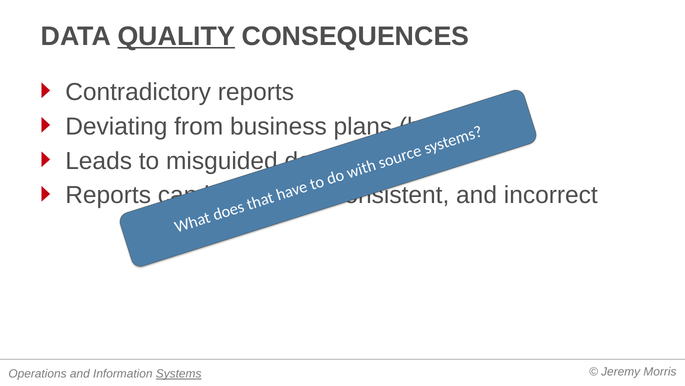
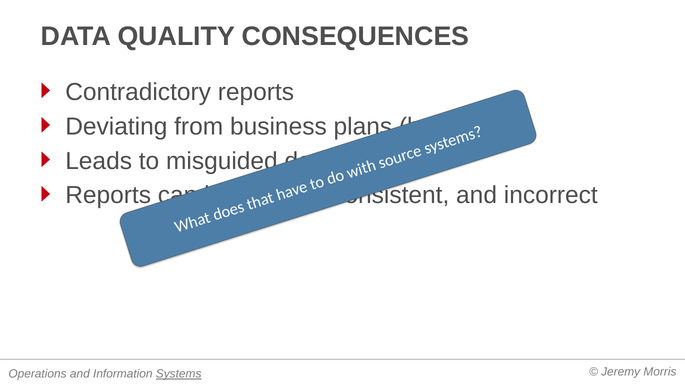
QUALITY underline: present -> none (176, 36)
